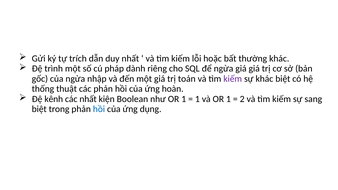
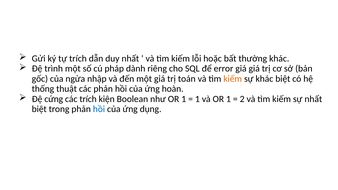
để ngừa: ngừa -> error (224, 69)
kiếm colour: purple -> orange (233, 79)
kênh: kênh -> cứng (54, 99)
các nhất: nhất -> trích (88, 99)
sự sang: sang -> nhất (313, 99)
